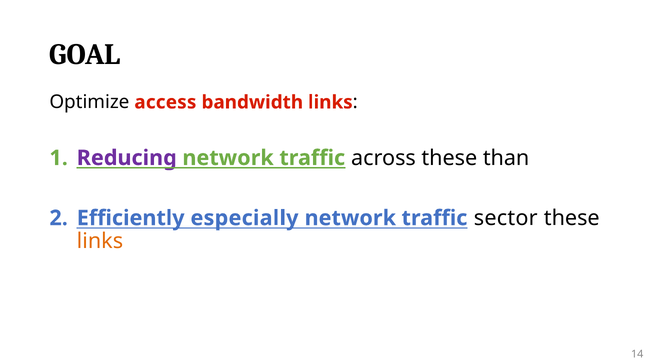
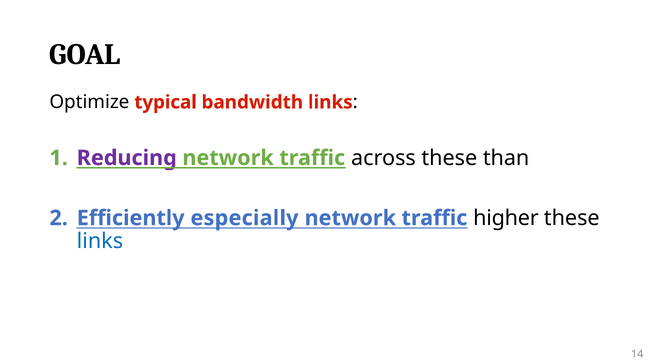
access: access -> typical (166, 102)
sector: sector -> higher (506, 218)
links colour: orange -> blue (100, 242)
